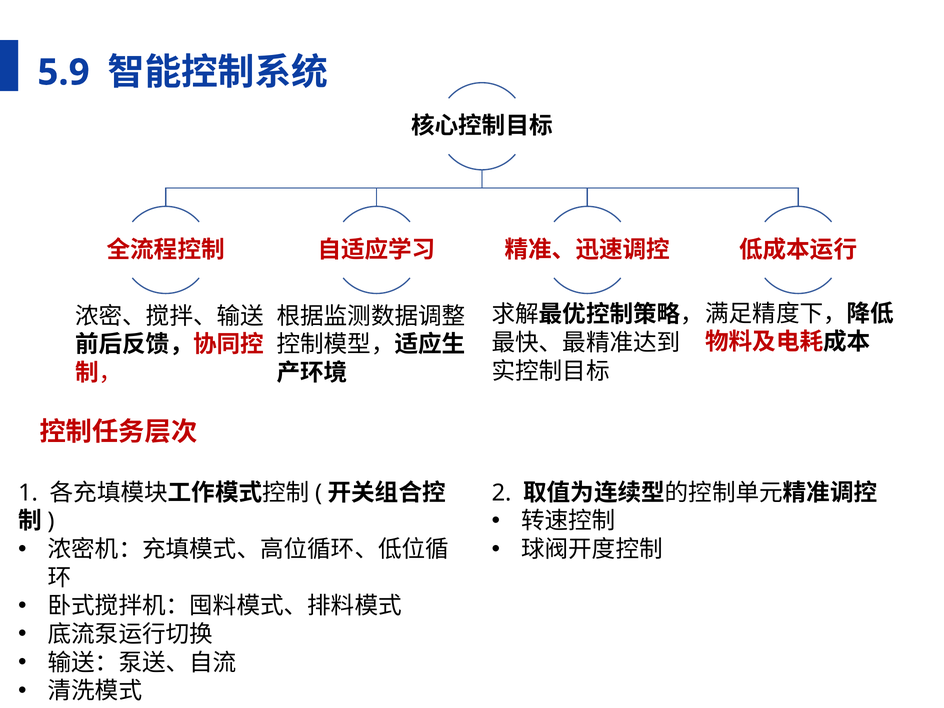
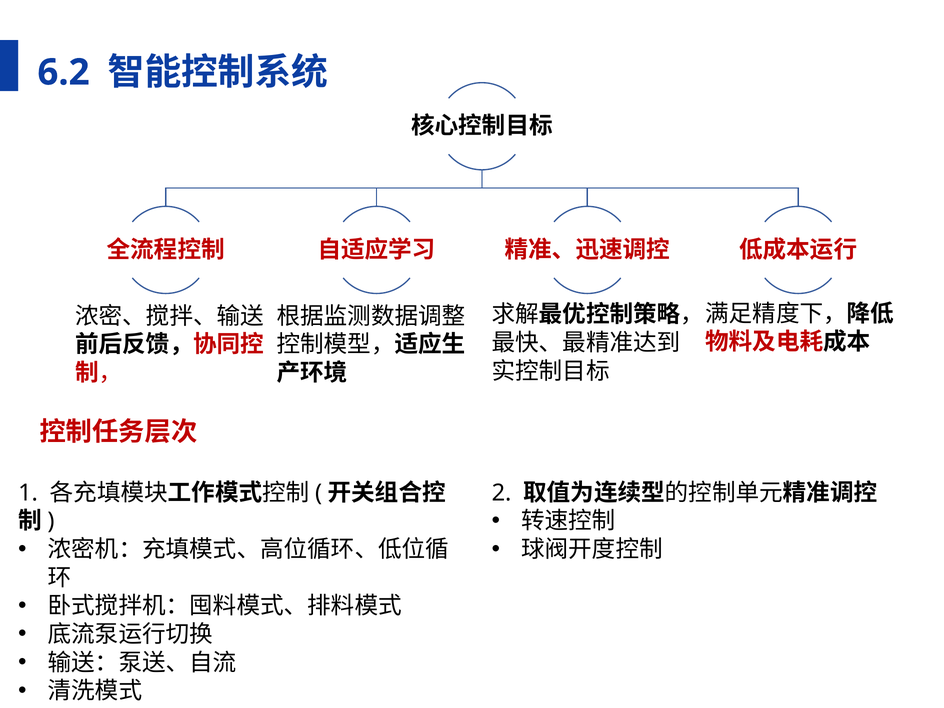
5.9: 5.9 -> 6.2 (64, 72)
